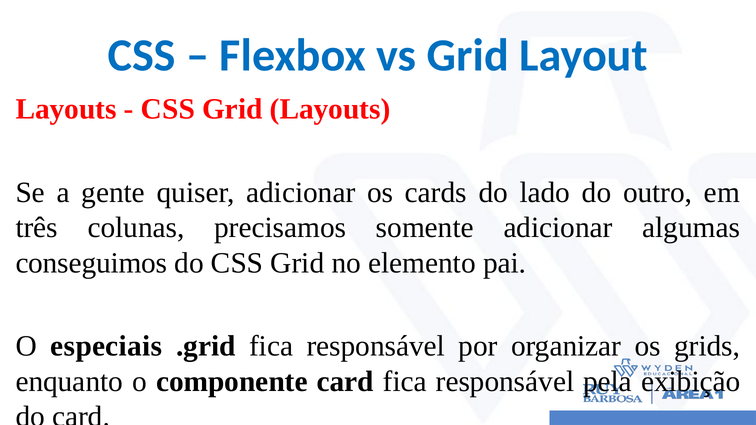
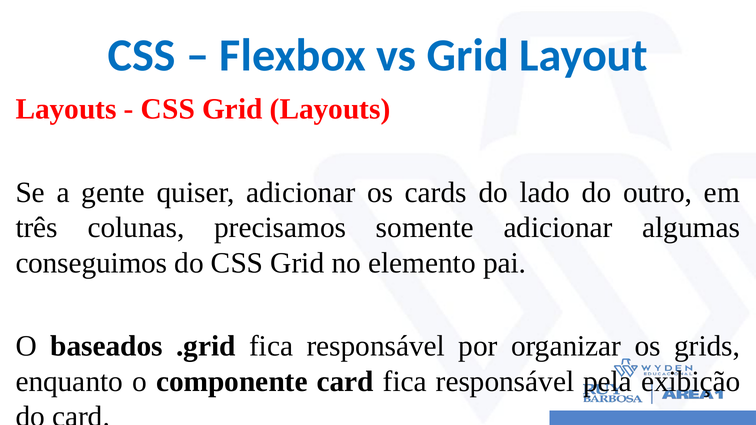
especiais: especiais -> baseados (106, 346)
